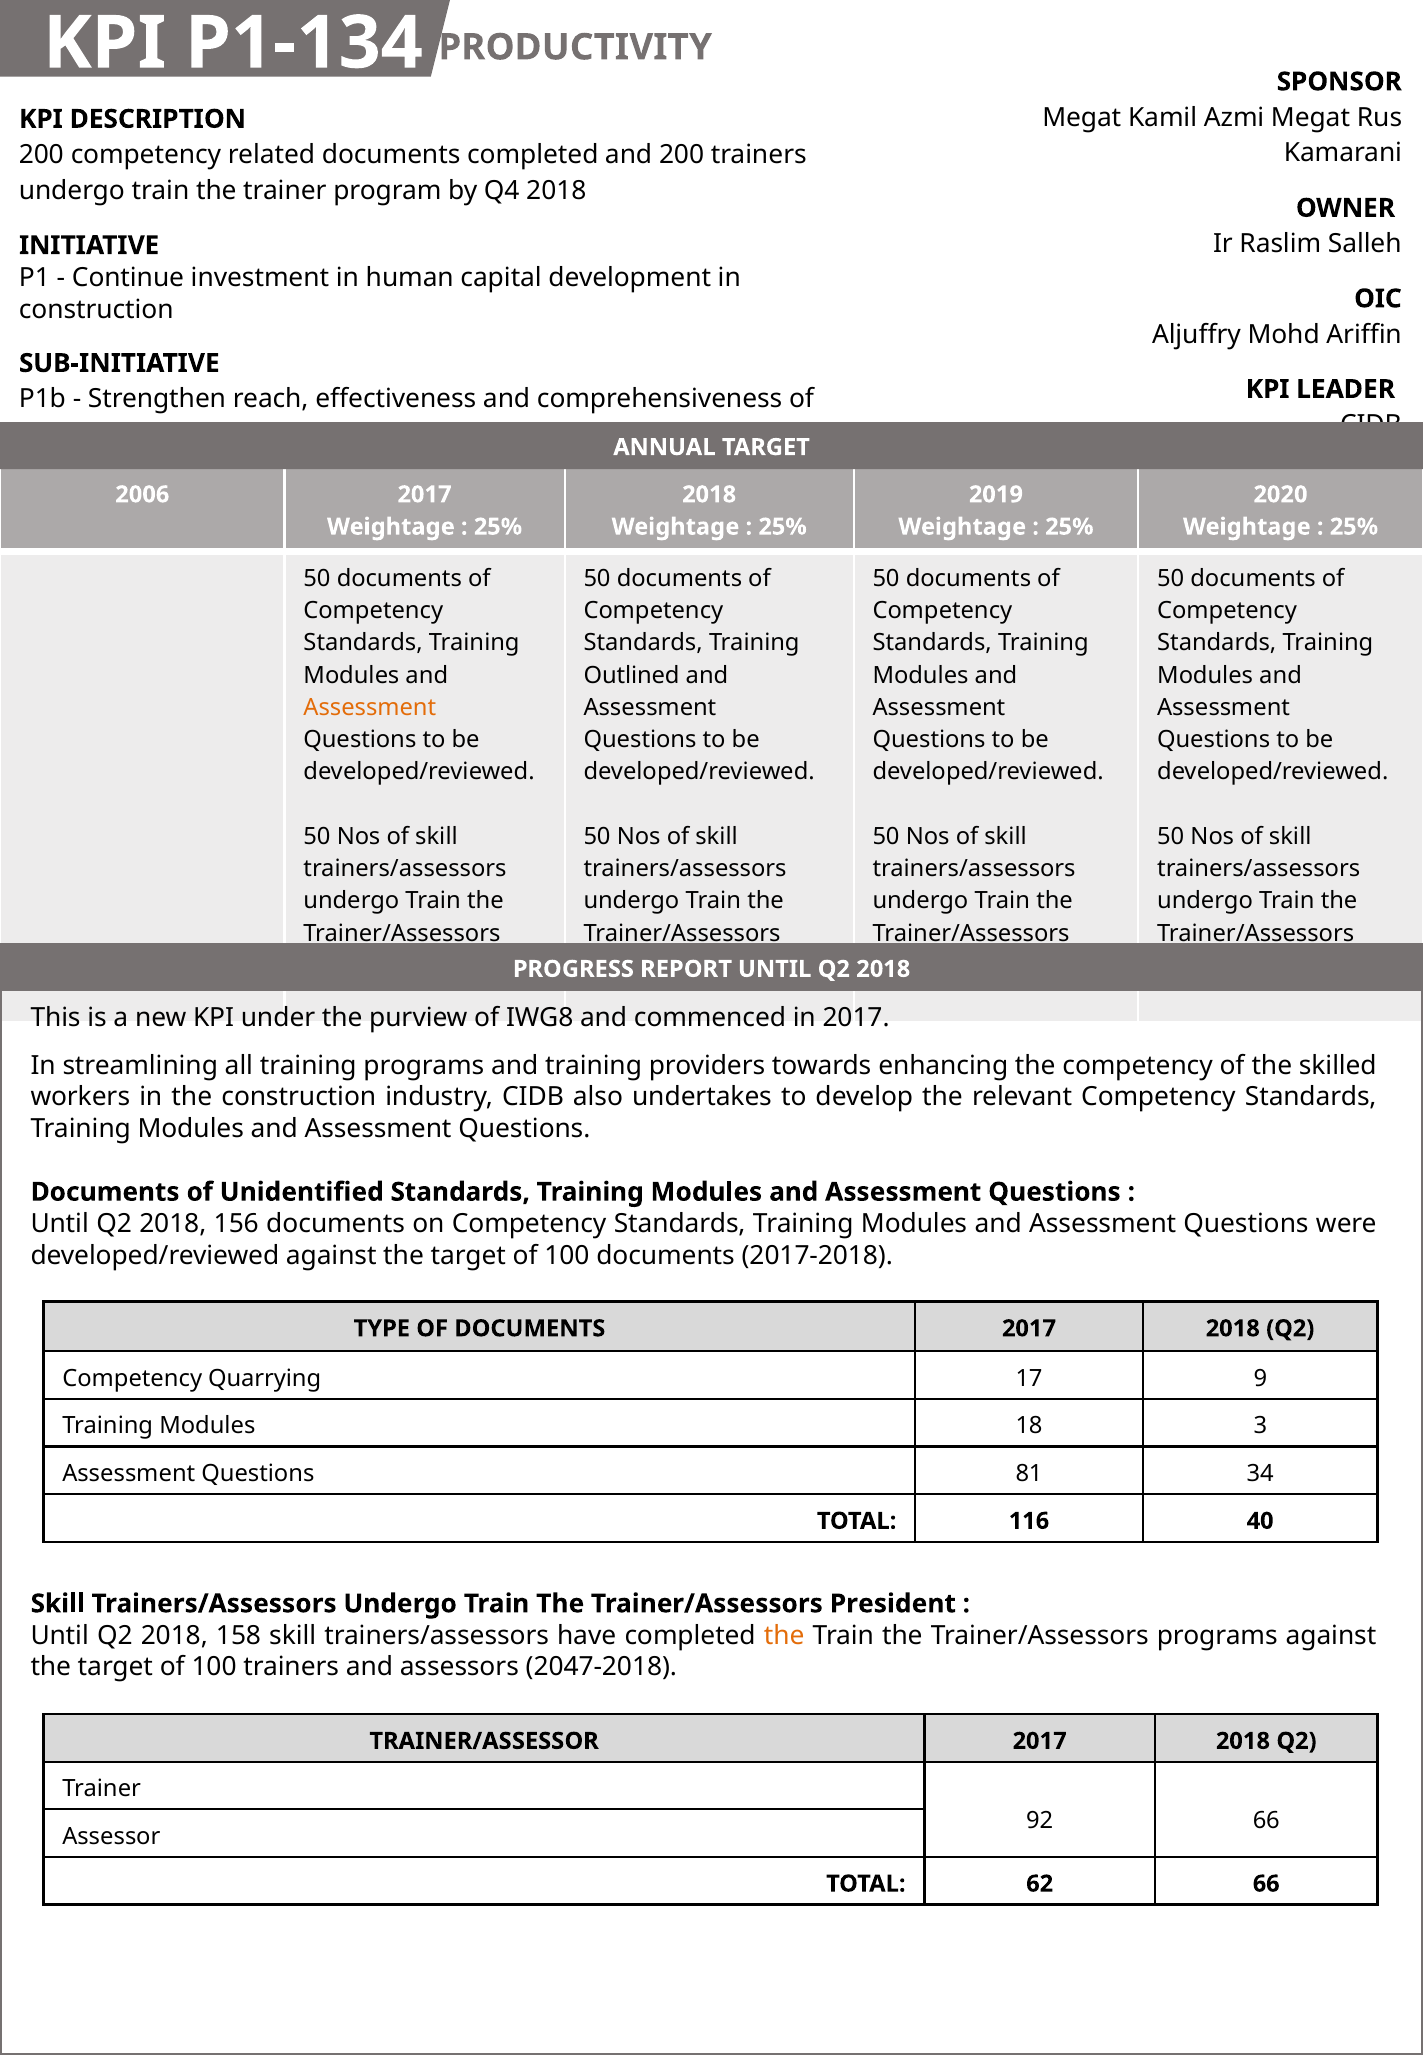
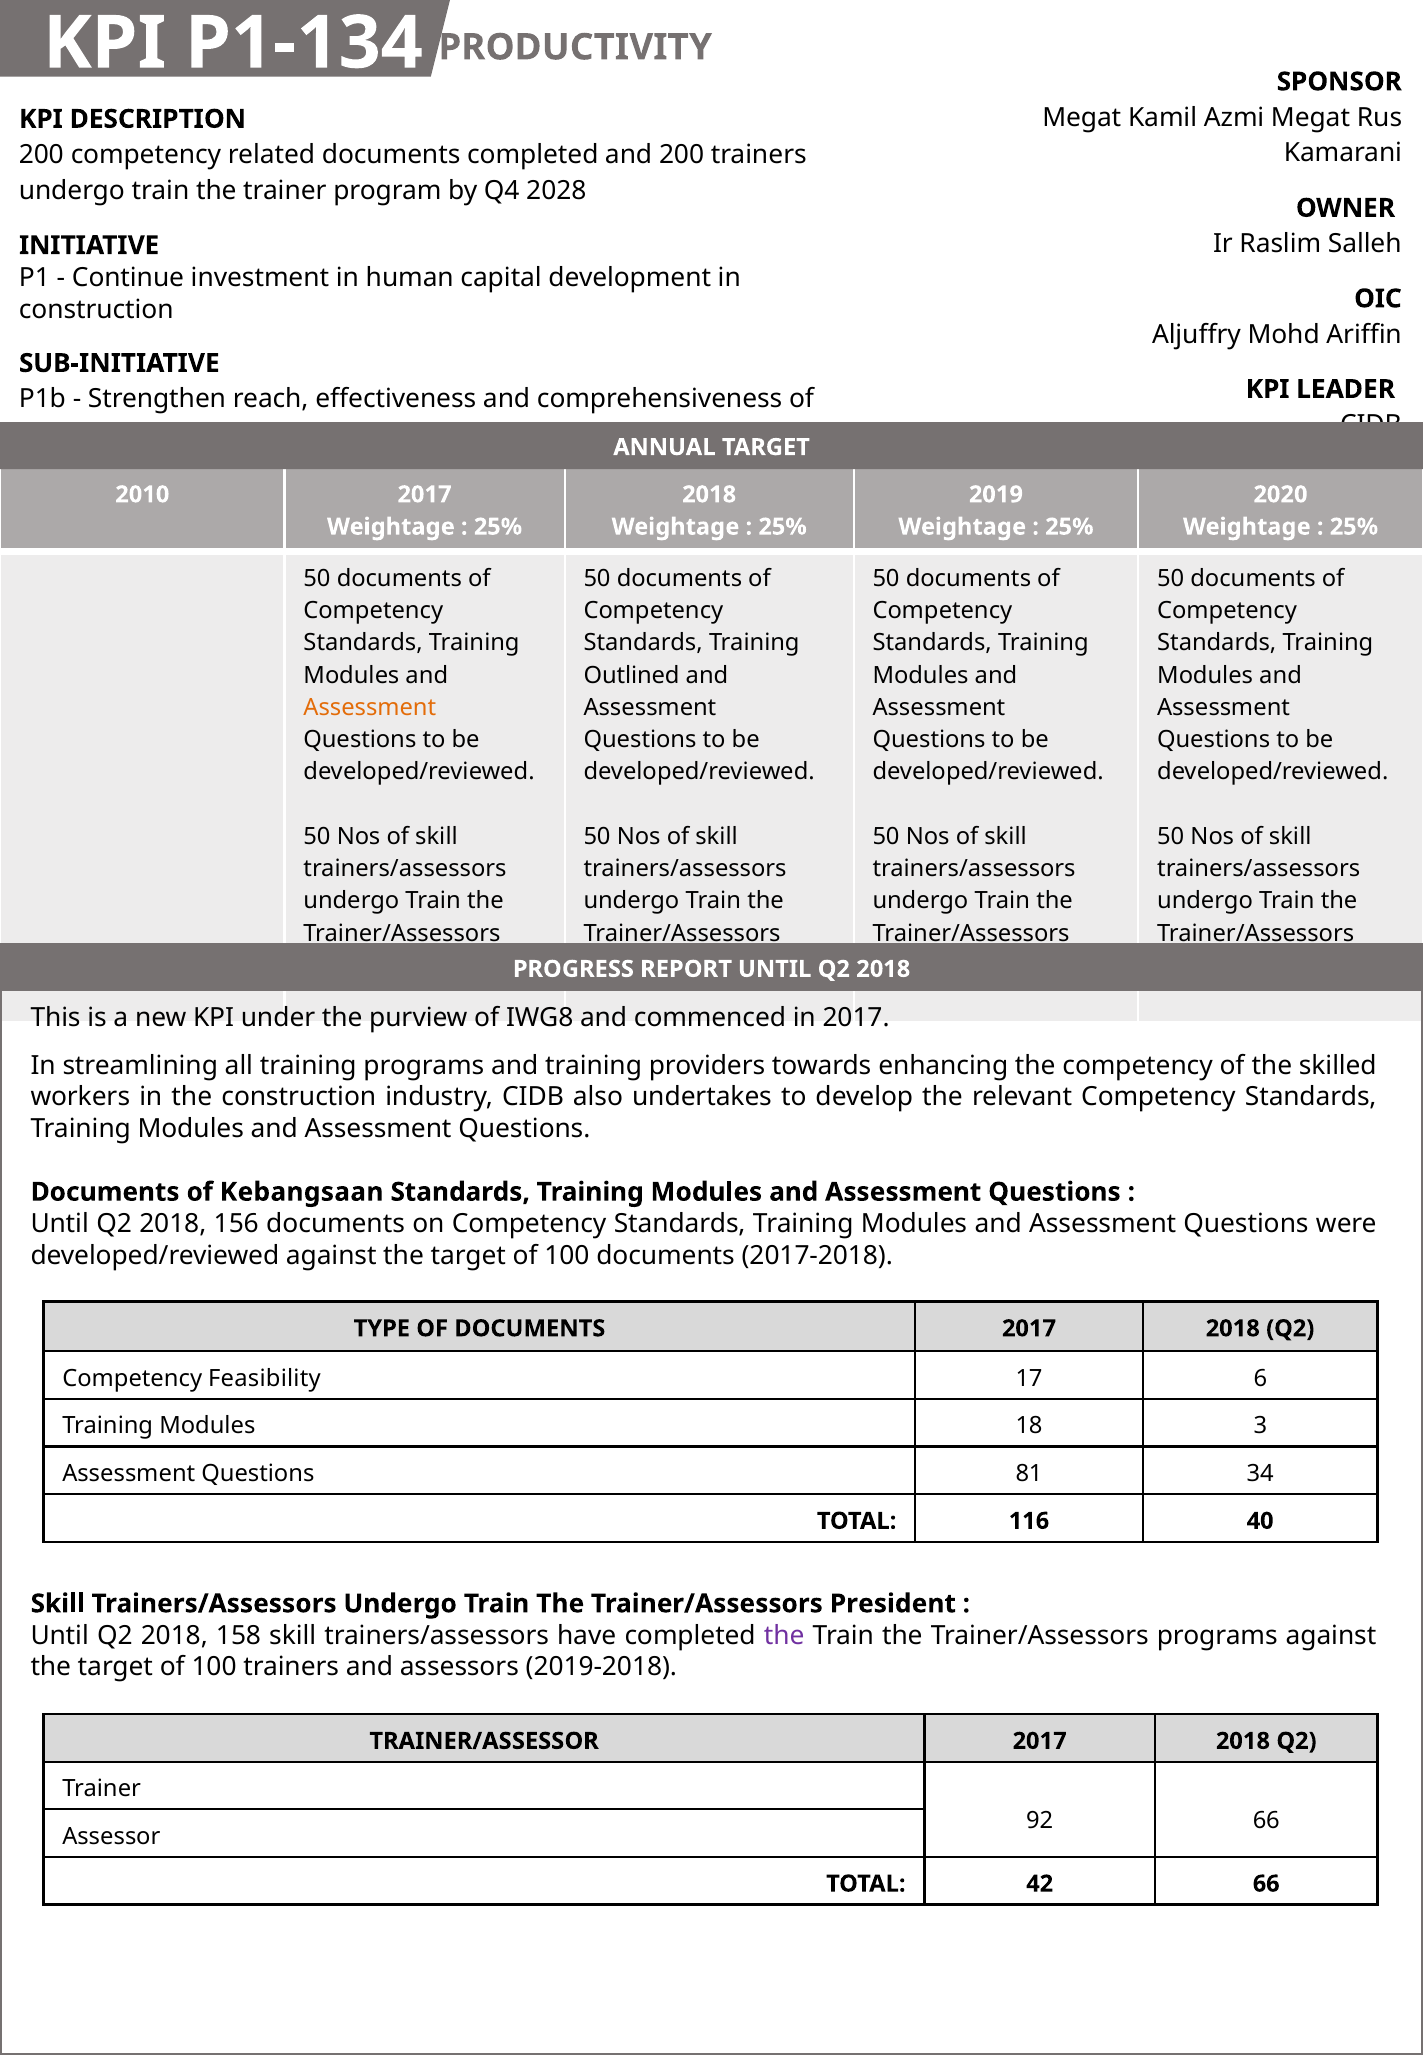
Q4 2018: 2018 -> 2028 (556, 191)
2006: 2006 -> 2010 (142, 495)
Unidentified: Unidentified -> Kebangsaan (302, 1192)
Quarrying: Quarrying -> Feasibility (264, 1379)
9: 9 -> 6 (1260, 1379)
the colour: orange -> purple (784, 1636)
2047-2018: 2047-2018 -> 2019-2018 (601, 1667)
62: 62 -> 42 (1040, 1884)
